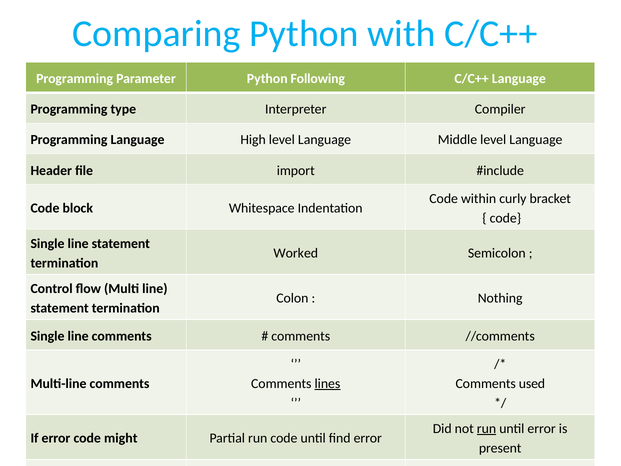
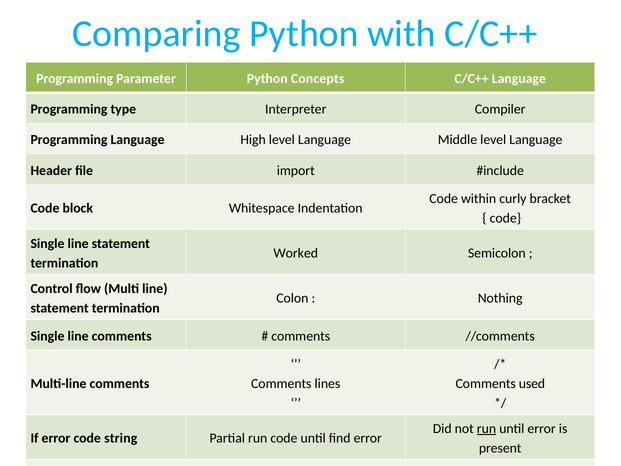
Following: Following -> Concepts (318, 79)
lines underline: present -> none (327, 383)
might: might -> string (121, 438)
